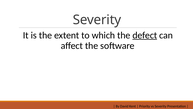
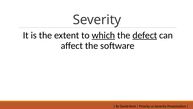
which underline: none -> present (103, 35)
